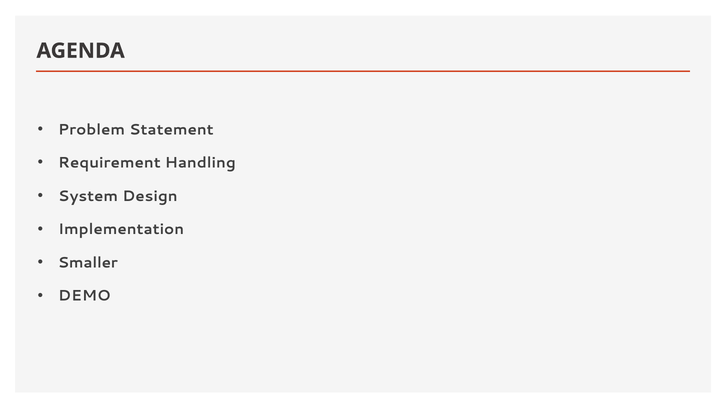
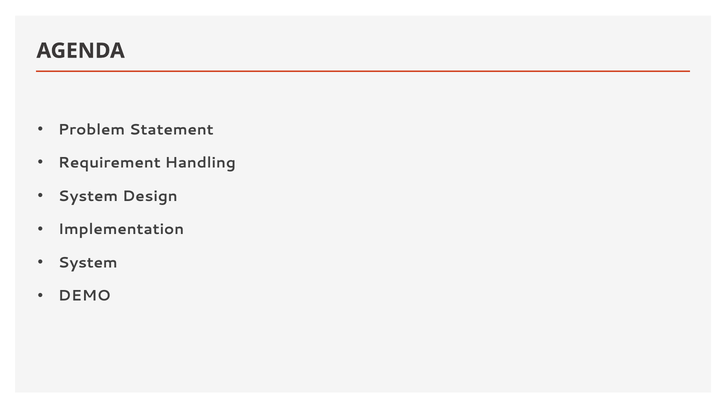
Smaller: Smaller -> System (88, 263)
